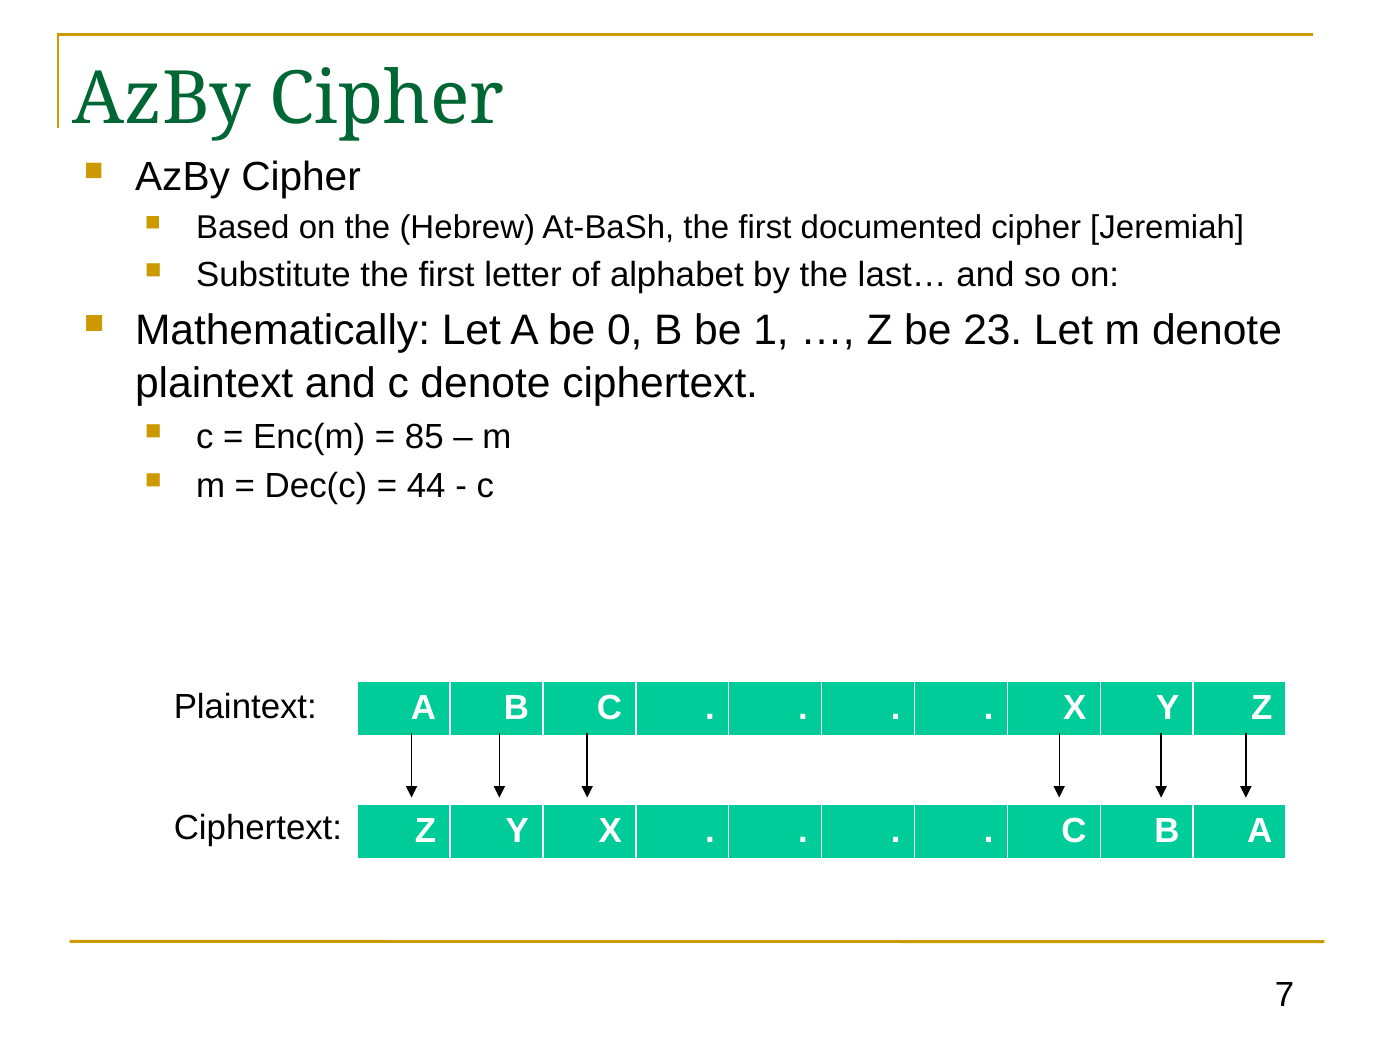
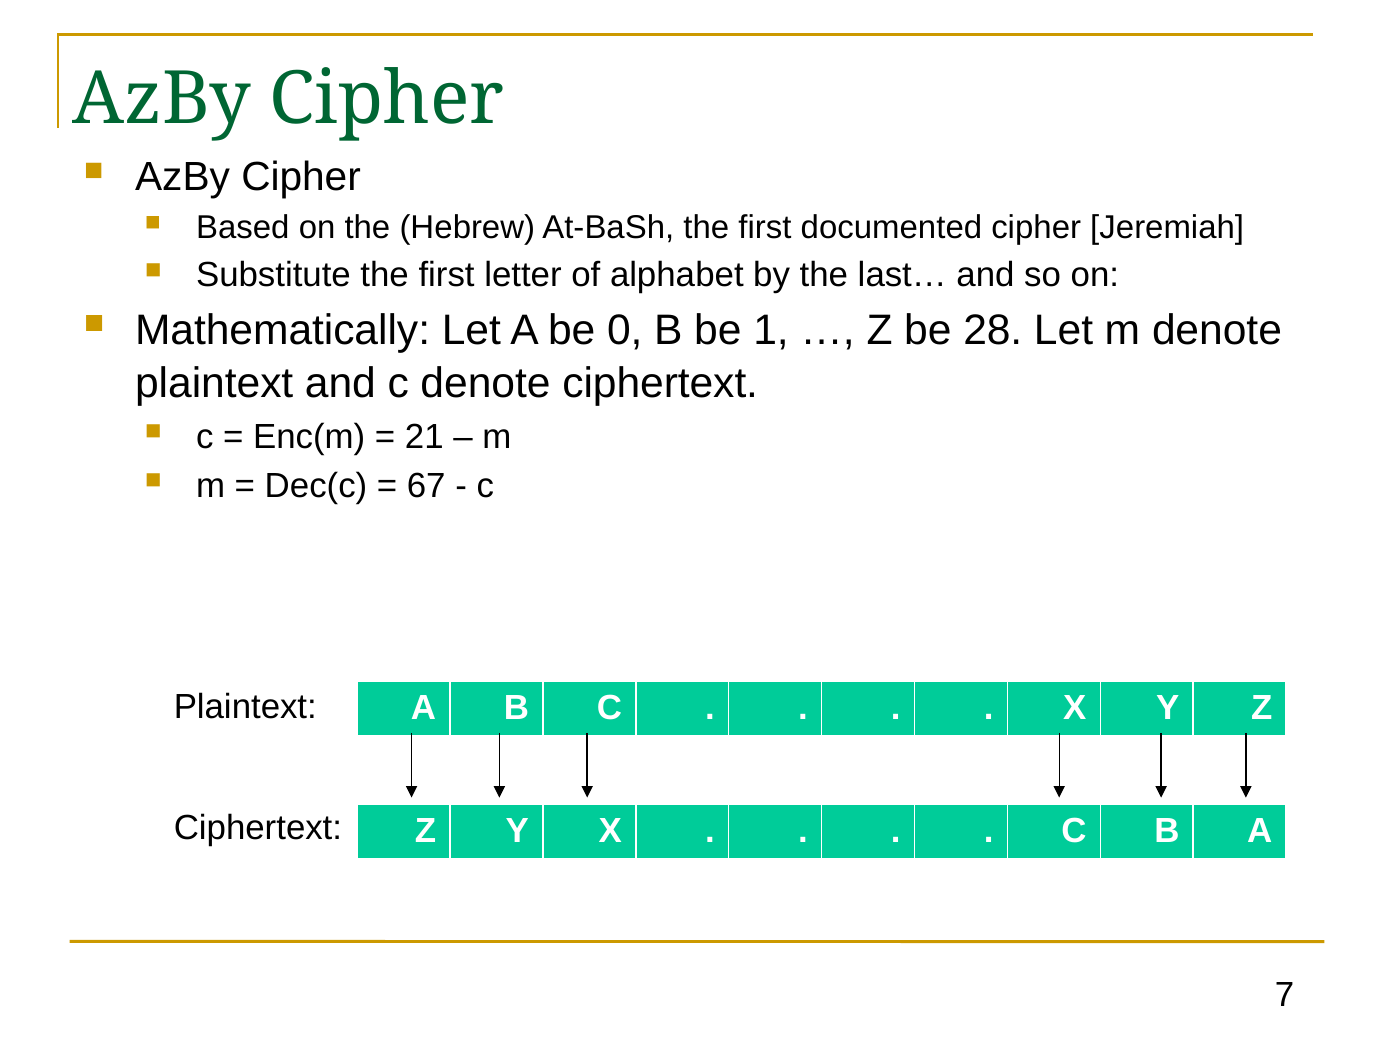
23: 23 -> 28 (993, 330)
85: 85 -> 21 (424, 437)
44: 44 -> 67 (426, 486)
